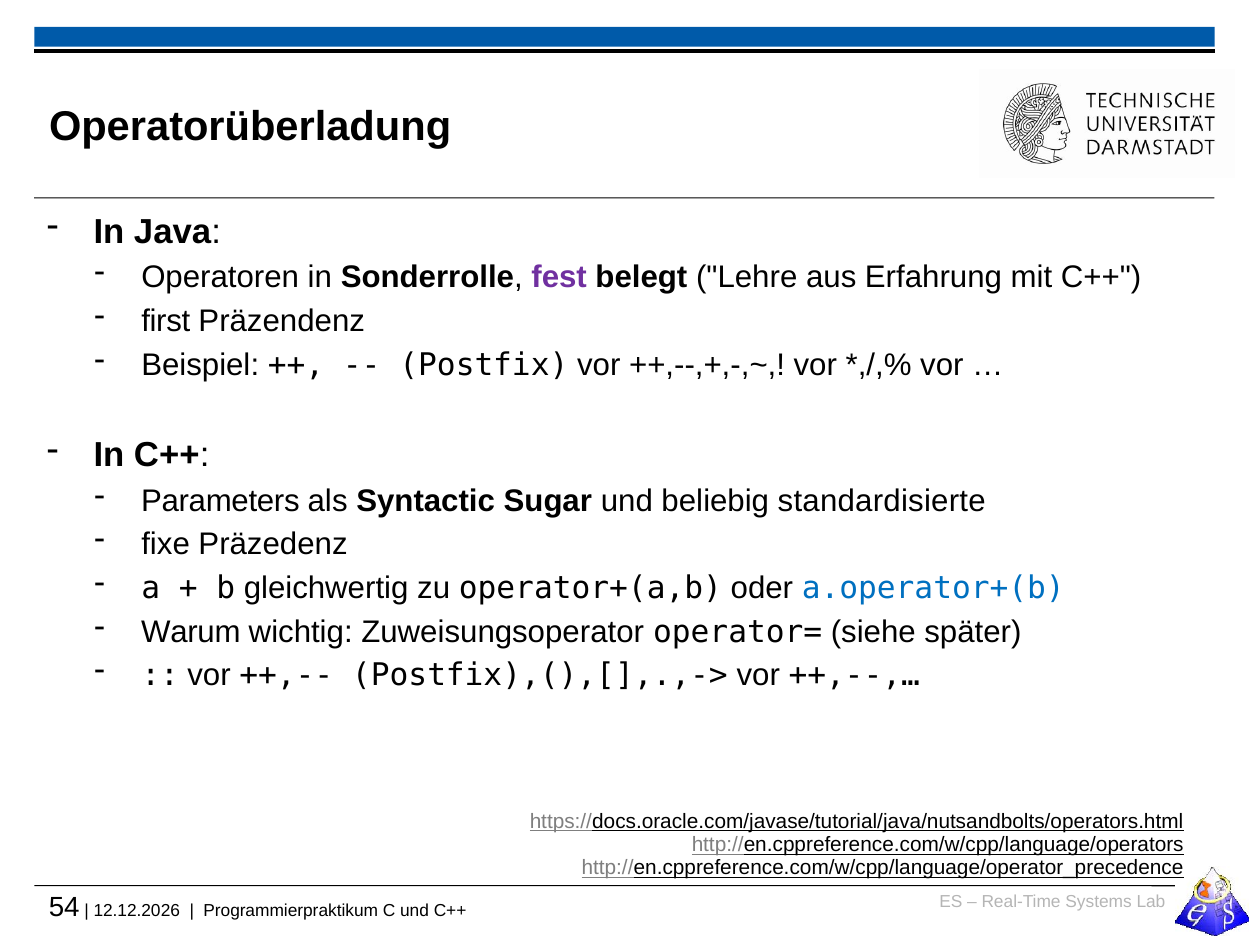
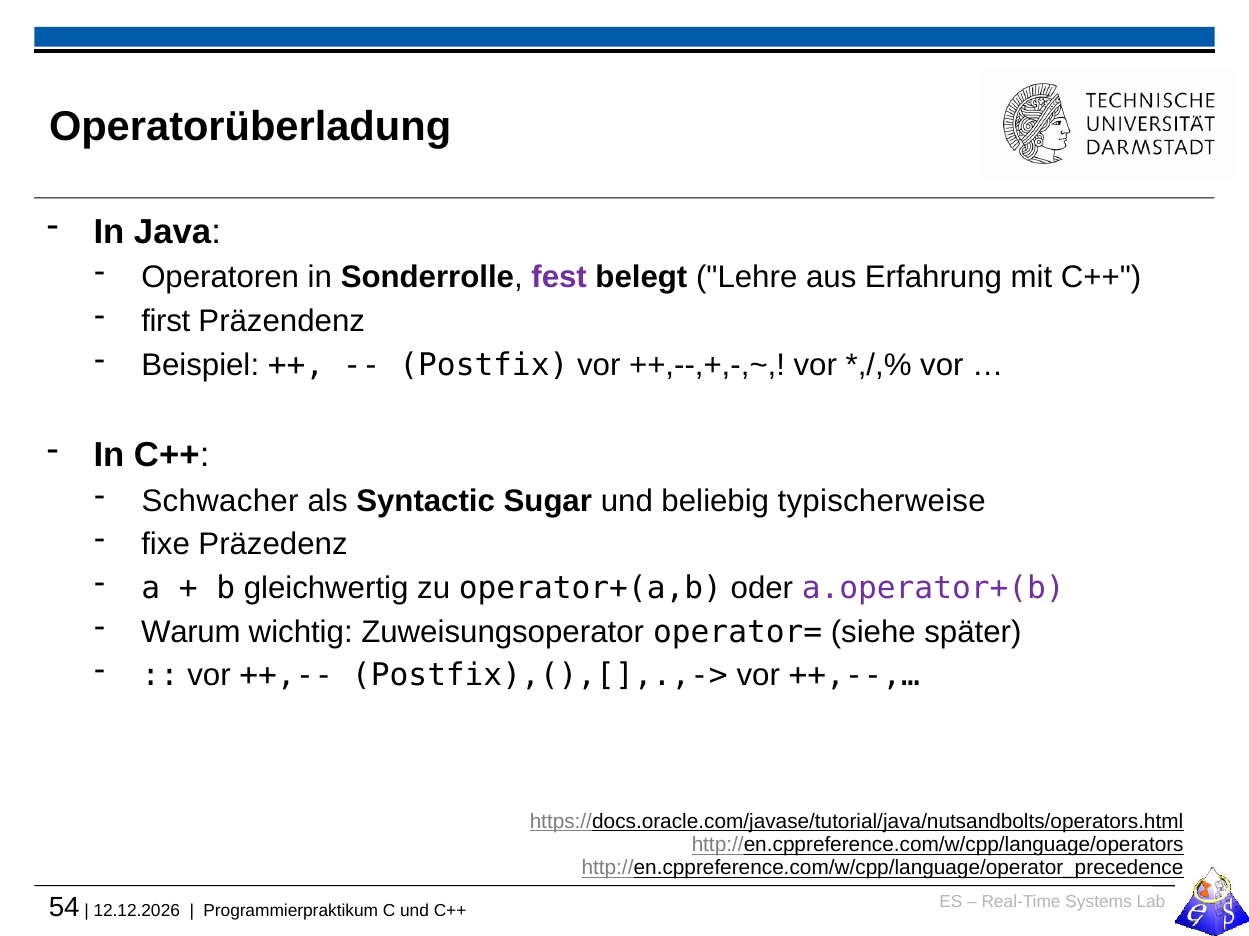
Parameters: Parameters -> Schwacher (220, 501)
standardisierte: standardisierte -> typischerweise (882, 501)
a.operator+(b colour: blue -> purple (933, 589)
